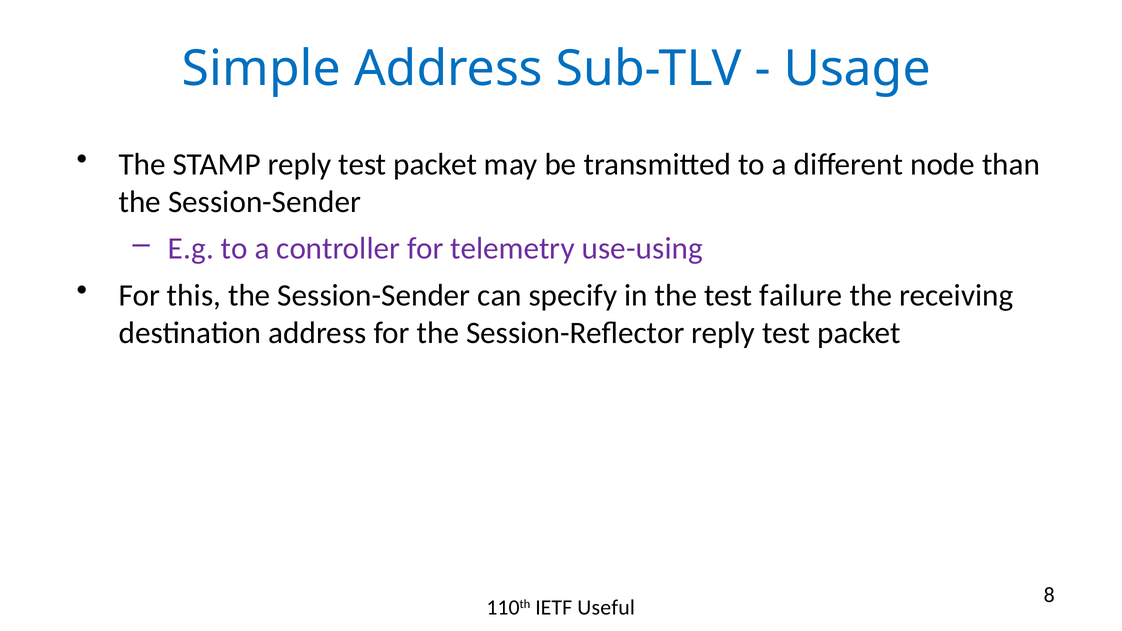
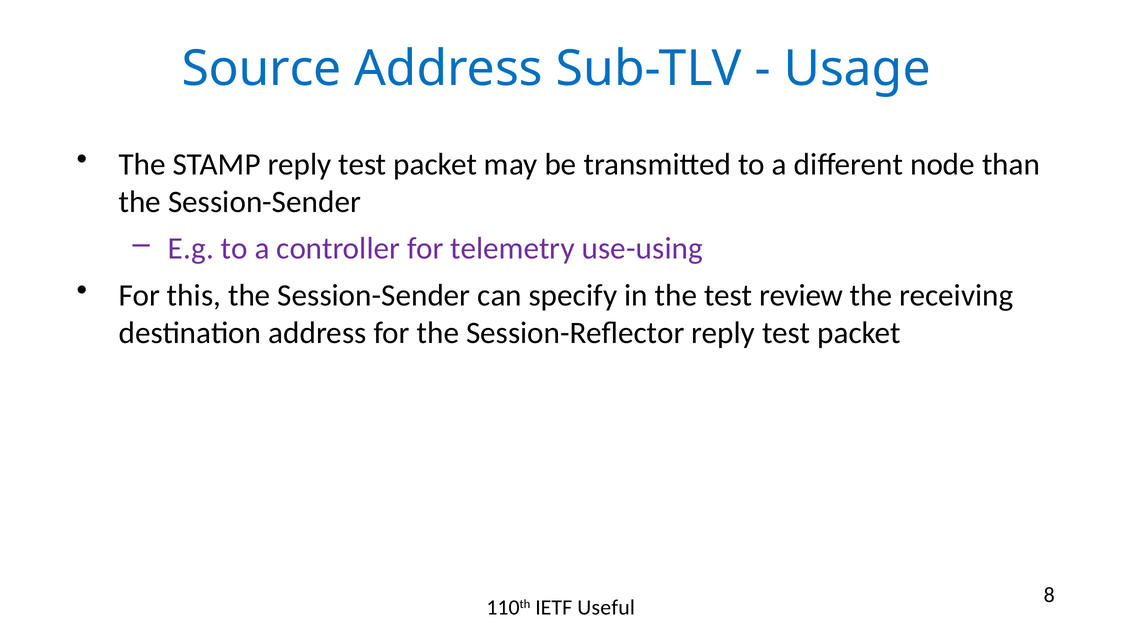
Simple: Simple -> Source (262, 69)
failure: failure -> review (801, 295)
